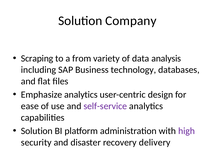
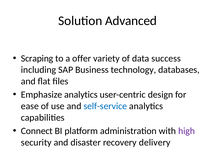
Company: Company -> Advanced (131, 21)
from: from -> offer (82, 58)
analysis: analysis -> success (166, 58)
self-service colour: purple -> blue (105, 106)
Solution: Solution -> Connect (37, 131)
